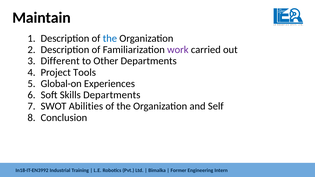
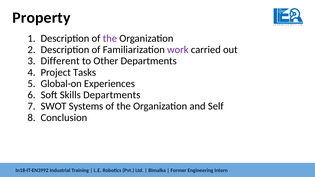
Maintain: Maintain -> Property (41, 18)
the colour: blue -> purple (110, 38)
Tools: Tools -> Tasks (85, 72)
Abilities: Abilities -> Systems (86, 106)
